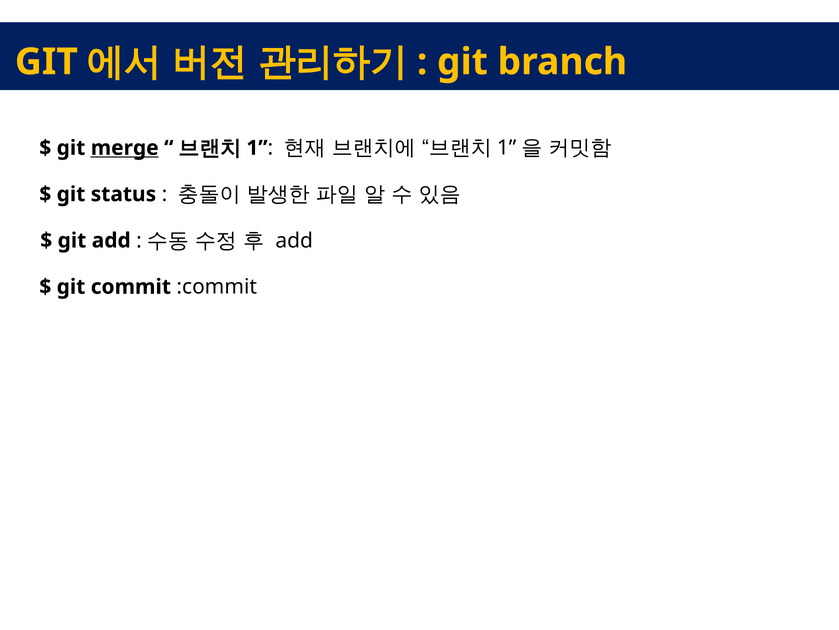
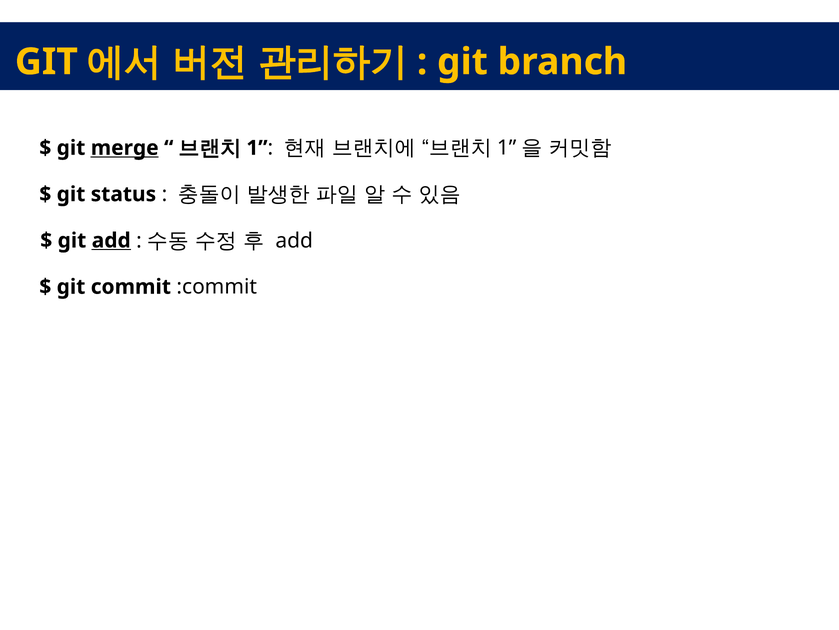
add underline: none -> present (111, 240)
